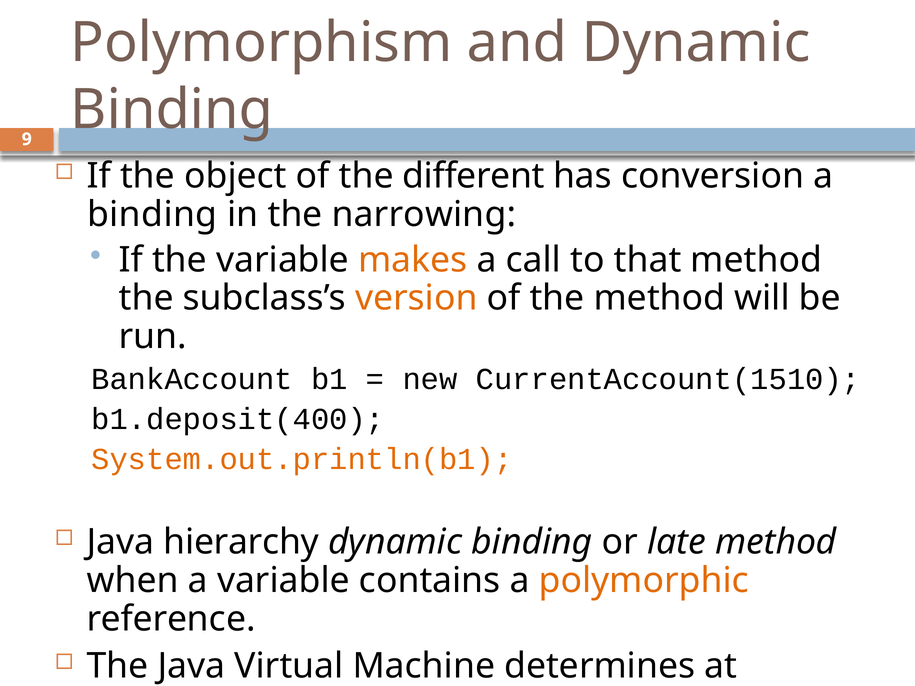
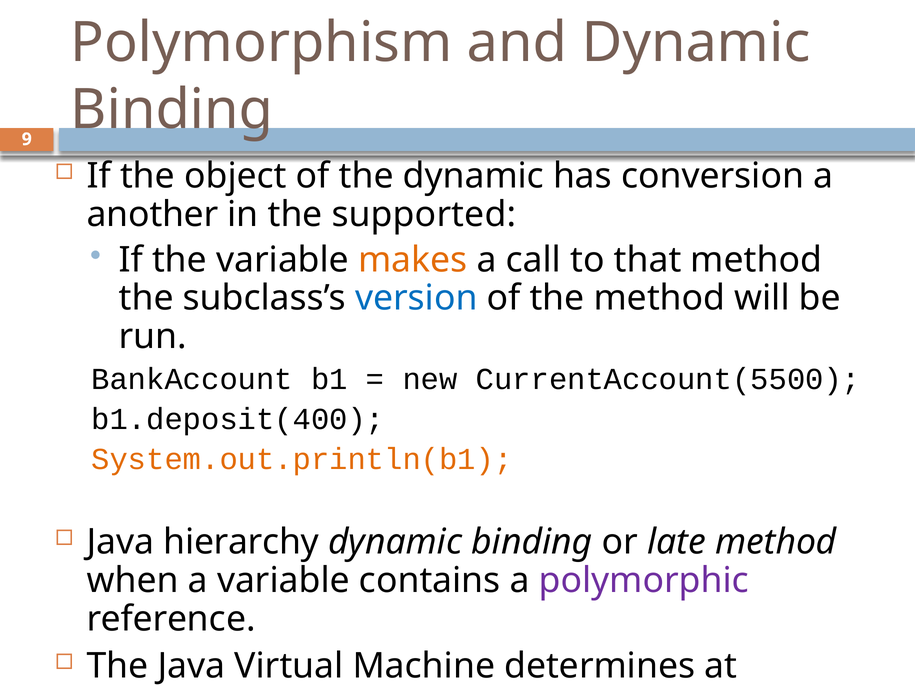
the different: different -> dynamic (473, 176)
binding: binding -> another (153, 214)
narrowing: narrowing -> supported (424, 214)
version colour: orange -> blue (416, 298)
CurrentAccount(1510: CurrentAccount(1510 -> CurrentAccount(5500 (668, 379)
polymorphic colour: orange -> purple (644, 581)
